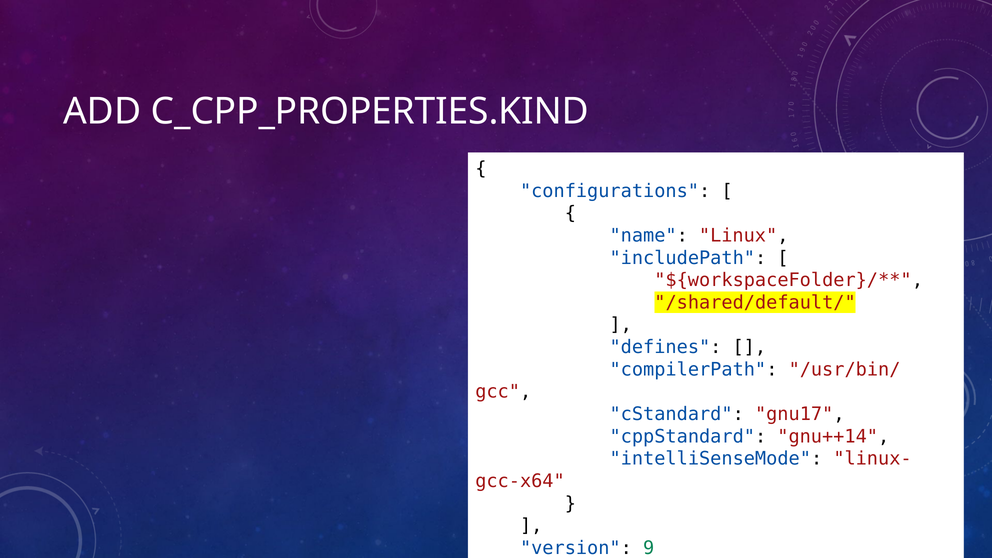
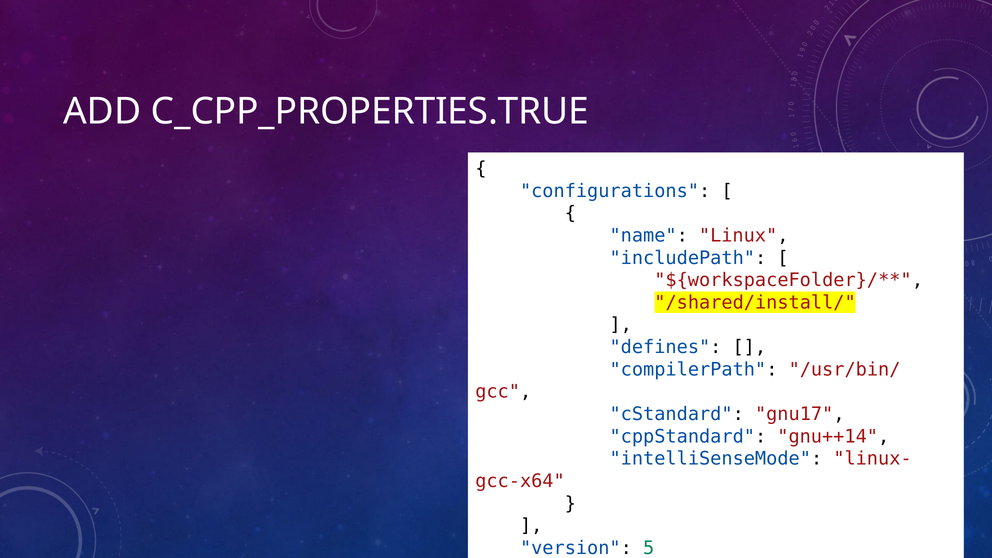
C_CPP_PROPERTIES.KIND: C_CPP_PROPERTIES.KIND -> C_CPP_PROPERTIES.TRUE (370, 111)
/shared/default/: /shared/default/ -> /shared/install/ (755, 303)
9: 9 -> 5 (649, 548)
